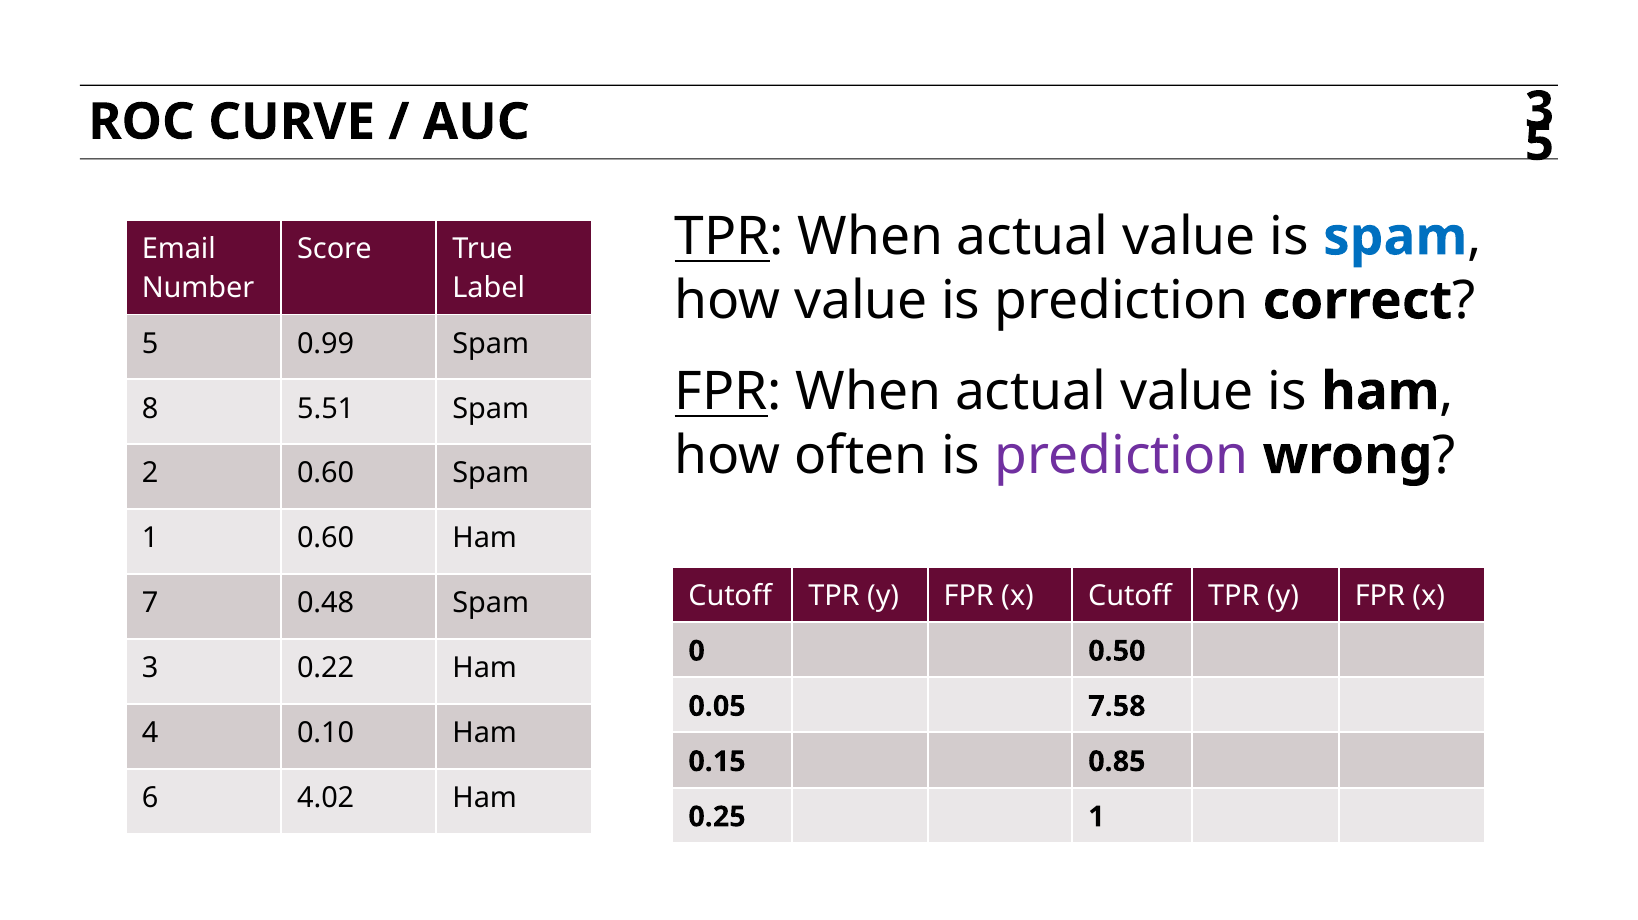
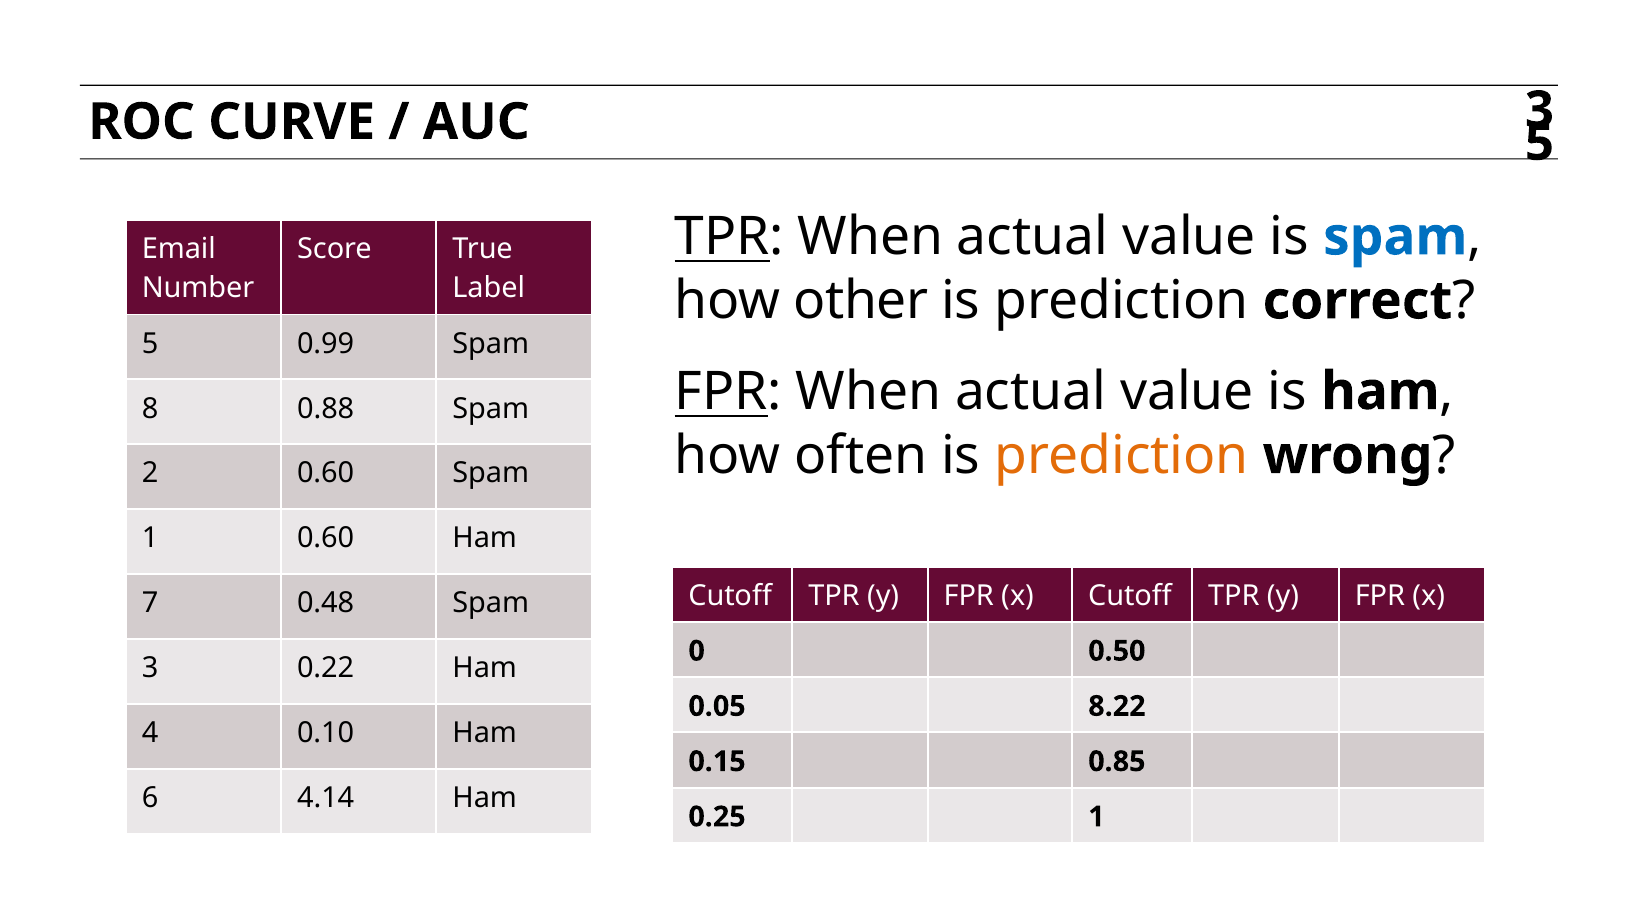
how value: value -> other (861, 301)
5.51: 5.51 -> 0.88 (326, 408)
prediction colour: purple -> orange (1121, 455)
7.58: 7.58 -> 8.22 (1117, 706)
4.02: 4.02 -> 4.14 (326, 798)
